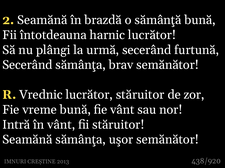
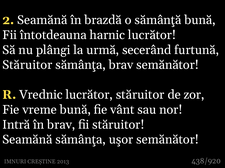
Secerând: Secerând -> Stăruitor (27, 65)
în vânt: vânt -> brav (61, 125)
